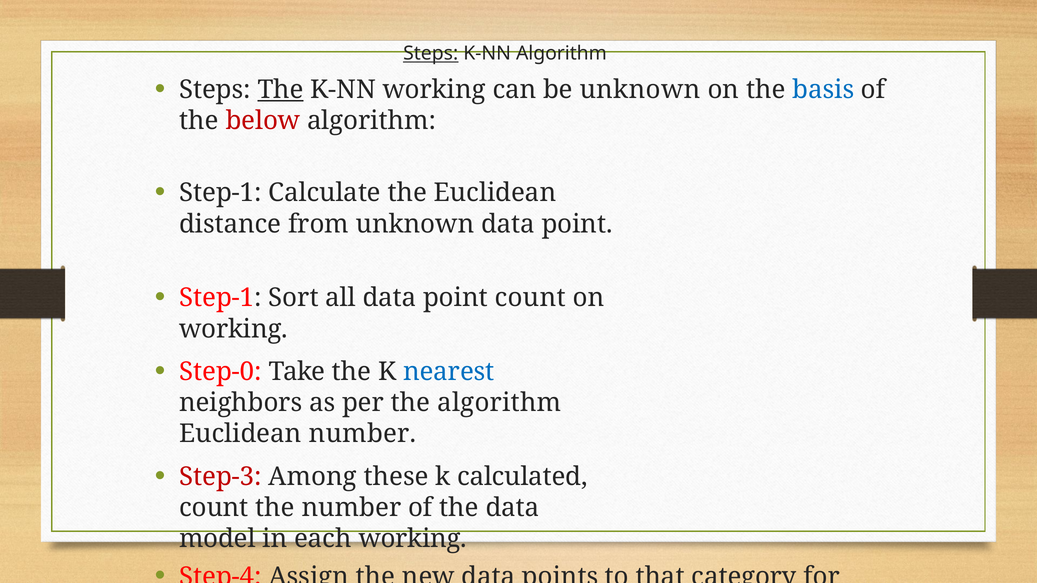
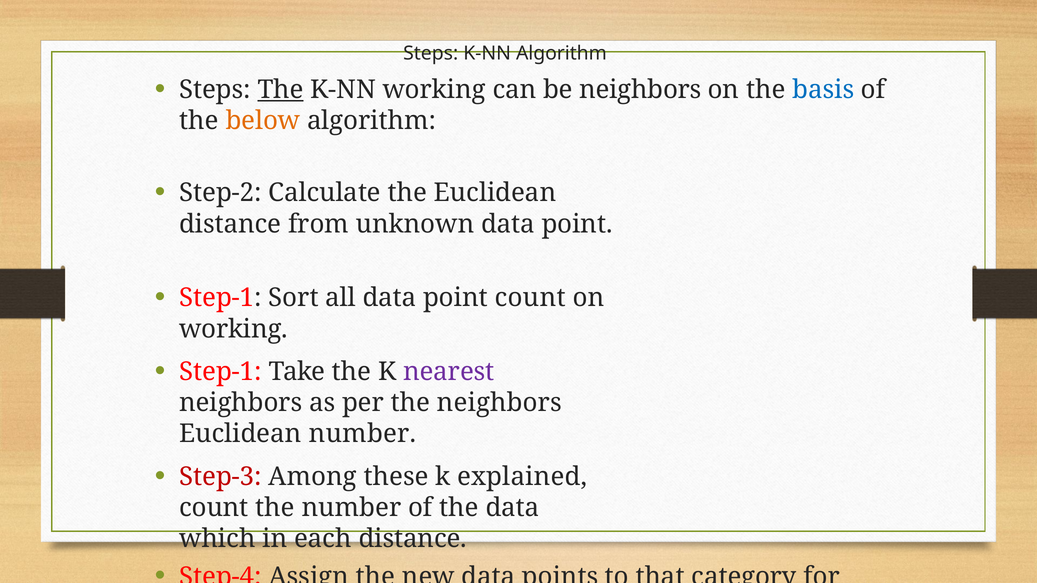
Steps underline: present -> none (431, 54)
be unknown: unknown -> neighbors (640, 90)
below colour: red -> orange (263, 121)
Step-1: Step-1 -> Step-2 (220, 193)
Step-0: Step-0 -> Step-1 (220, 372)
nearest colour: blue -> purple (449, 372)
the algorithm: algorithm -> neighbors (499, 403)
calculated: calculated -> explained (522, 477)
model: model -> which (217, 539)
each working: working -> distance (413, 539)
